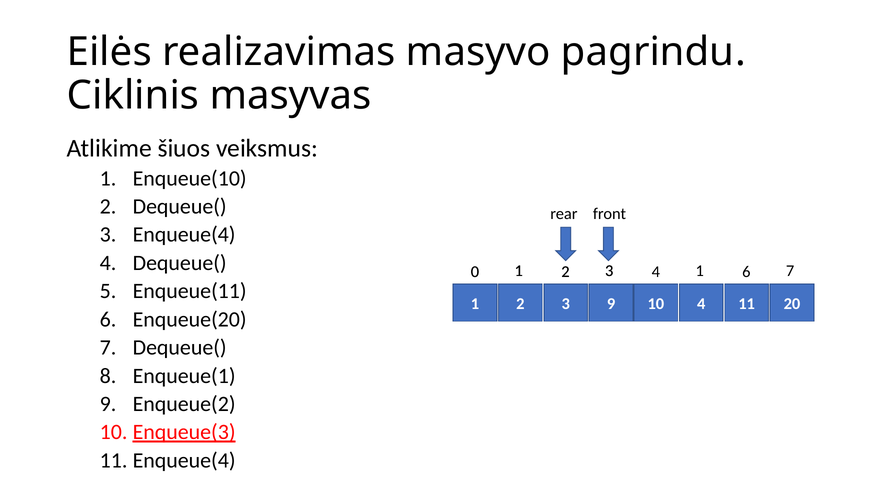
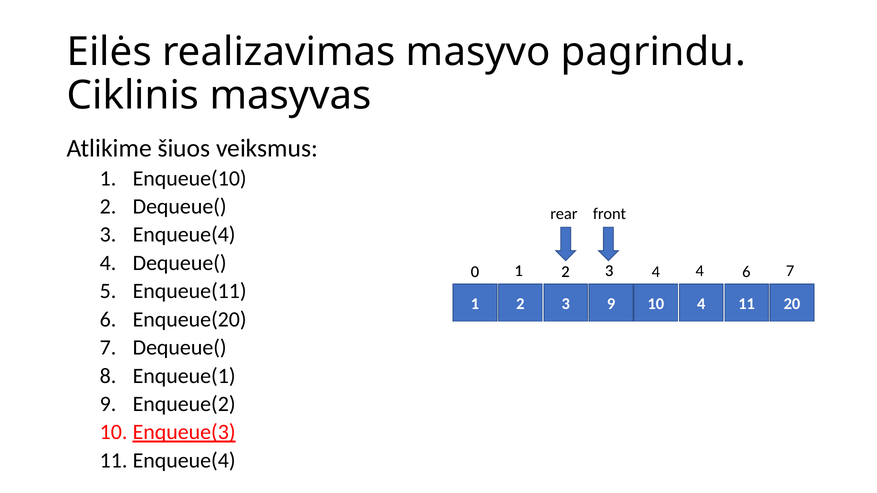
4 1: 1 -> 4 (700, 271)
